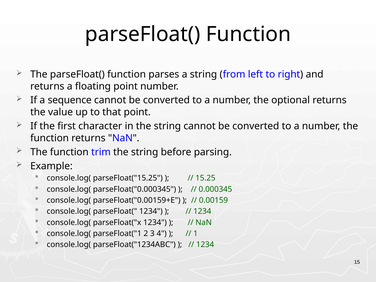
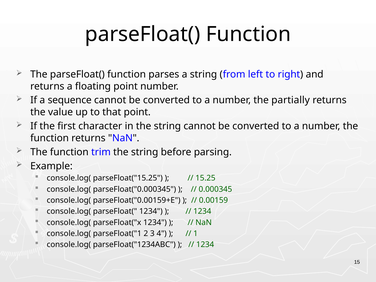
optional: optional -> partially (291, 100)
